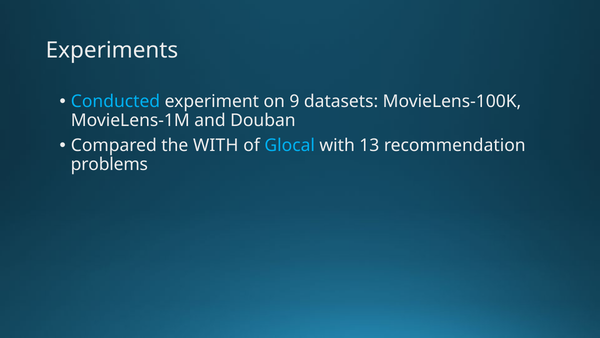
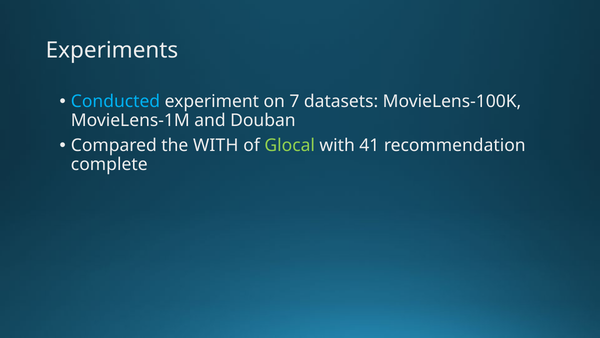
9: 9 -> 7 (294, 101)
Glocal colour: light blue -> light green (290, 145)
13: 13 -> 41 (369, 145)
problems: problems -> complete (109, 164)
